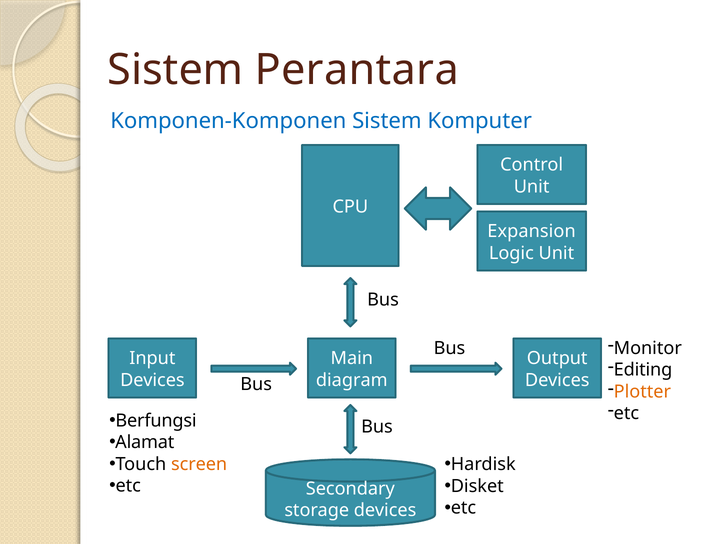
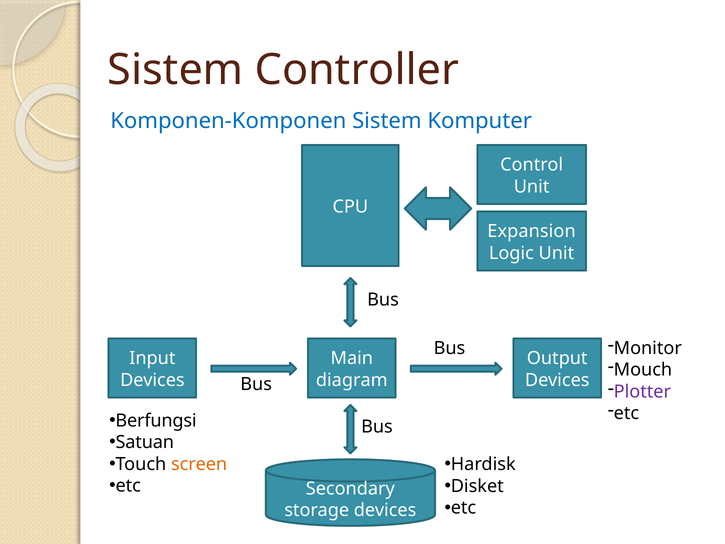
Perantara: Perantara -> Controller (357, 70)
Editing: Editing -> Mouch (643, 370)
Plotter colour: orange -> purple (642, 391)
Alamat: Alamat -> Satuan (145, 442)
